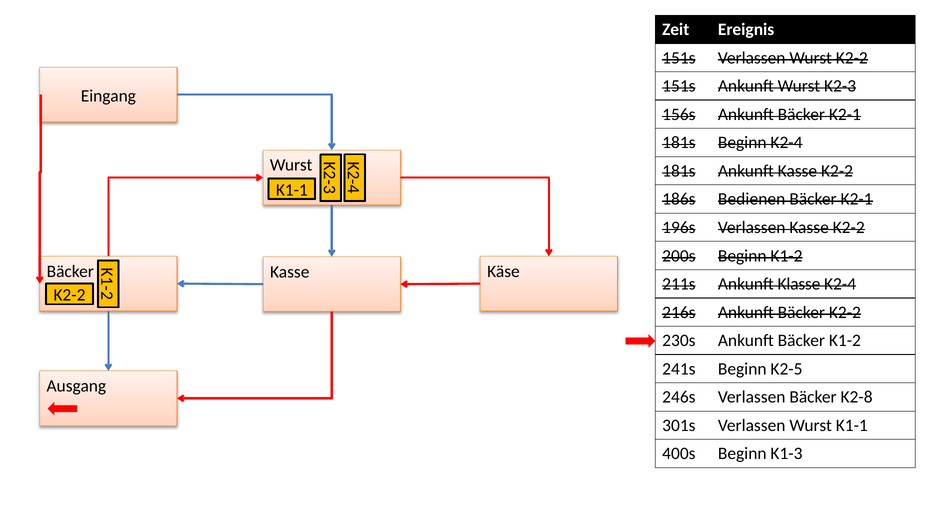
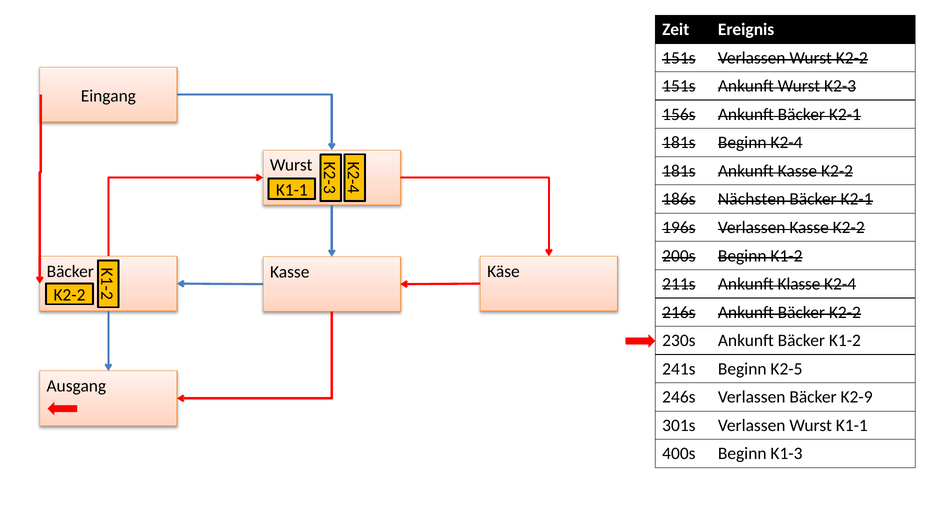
Bedienen: Bedienen -> Nächsten (752, 199)
K2-8: K2-8 -> K2-9 (857, 397)
